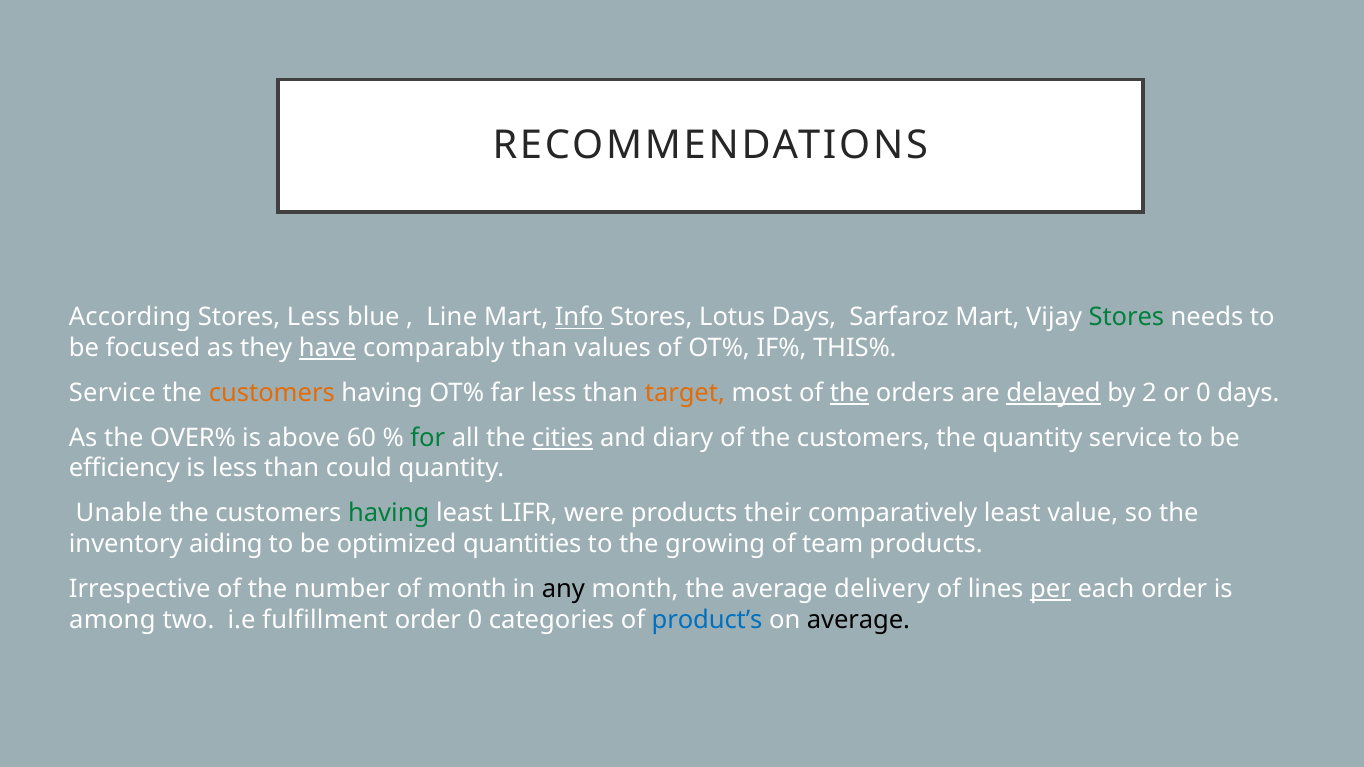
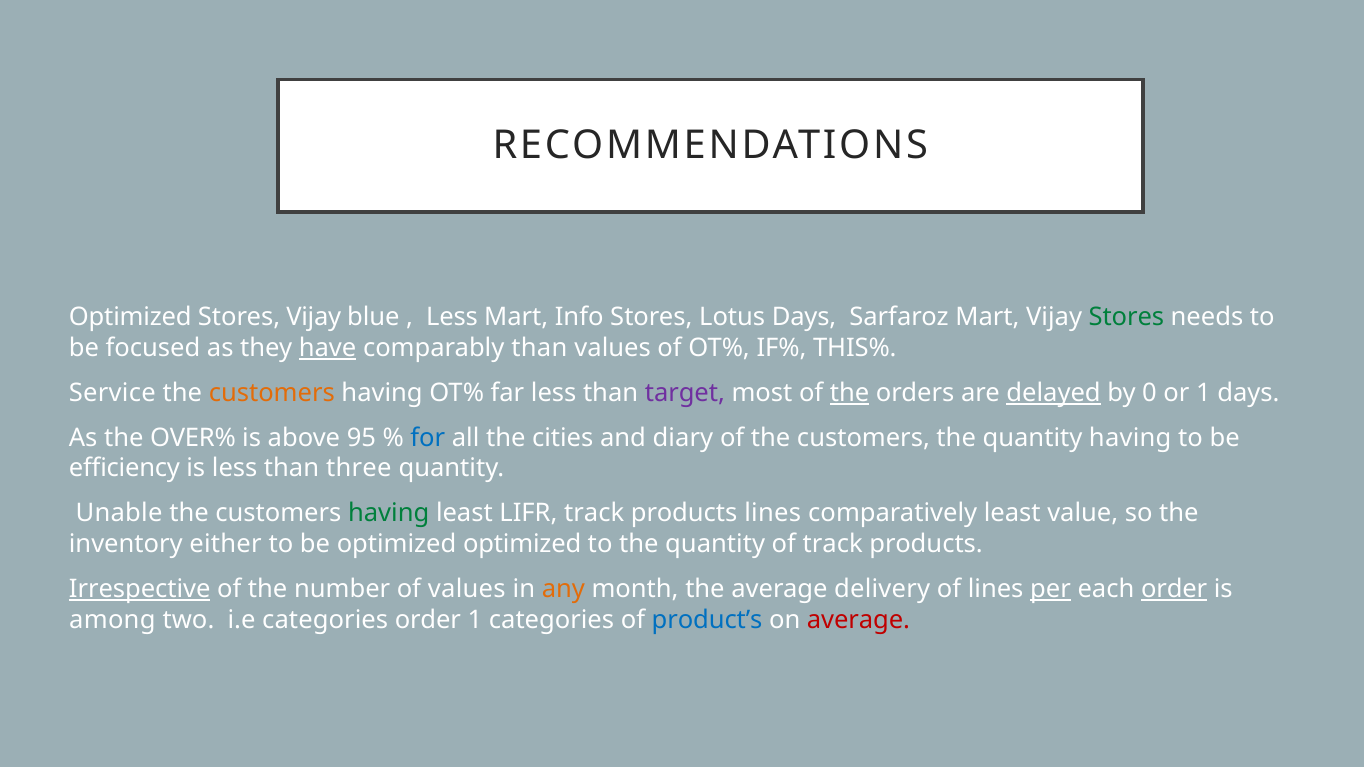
According: According -> Optimized (130, 317)
Stores Less: Less -> Vijay (314, 317)
Line: Line -> Less (452, 317)
Info underline: present -> none (579, 317)
target colour: orange -> purple (685, 393)
2: 2 -> 0 (1150, 393)
or 0: 0 -> 1 (1203, 393)
60: 60 -> 95 (361, 438)
for colour: green -> blue (428, 438)
cities underline: present -> none (563, 438)
quantity service: service -> having (1130, 438)
could: could -> three (359, 469)
LIFR were: were -> track (594, 513)
products their: their -> lines (773, 513)
aiding: aiding -> either (226, 544)
optimized quantities: quantities -> optimized (522, 544)
to the growing: growing -> quantity (715, 544)
of team: team -> track (833, 544)
Irrespective underline: none -> present (140, 589)
of month: month -> values (467, 589)
any colour: black -> orange (563, 589)
order underline: none -> present (1174, 589)
i.e fulfillment: fulfillment -> categories (325, 620)
order 0: 0 -> 1 (475, 620)
average colour: black -> red (858, 620)
